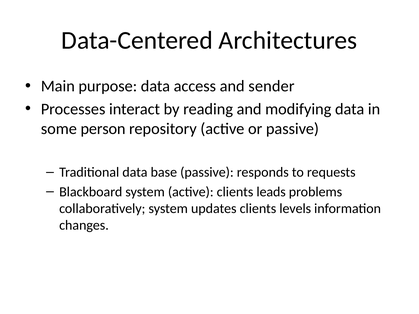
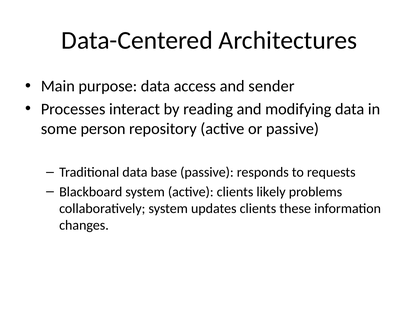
leads: leads -> likely (271, 192)
levels: levels -> these (295, 209)
